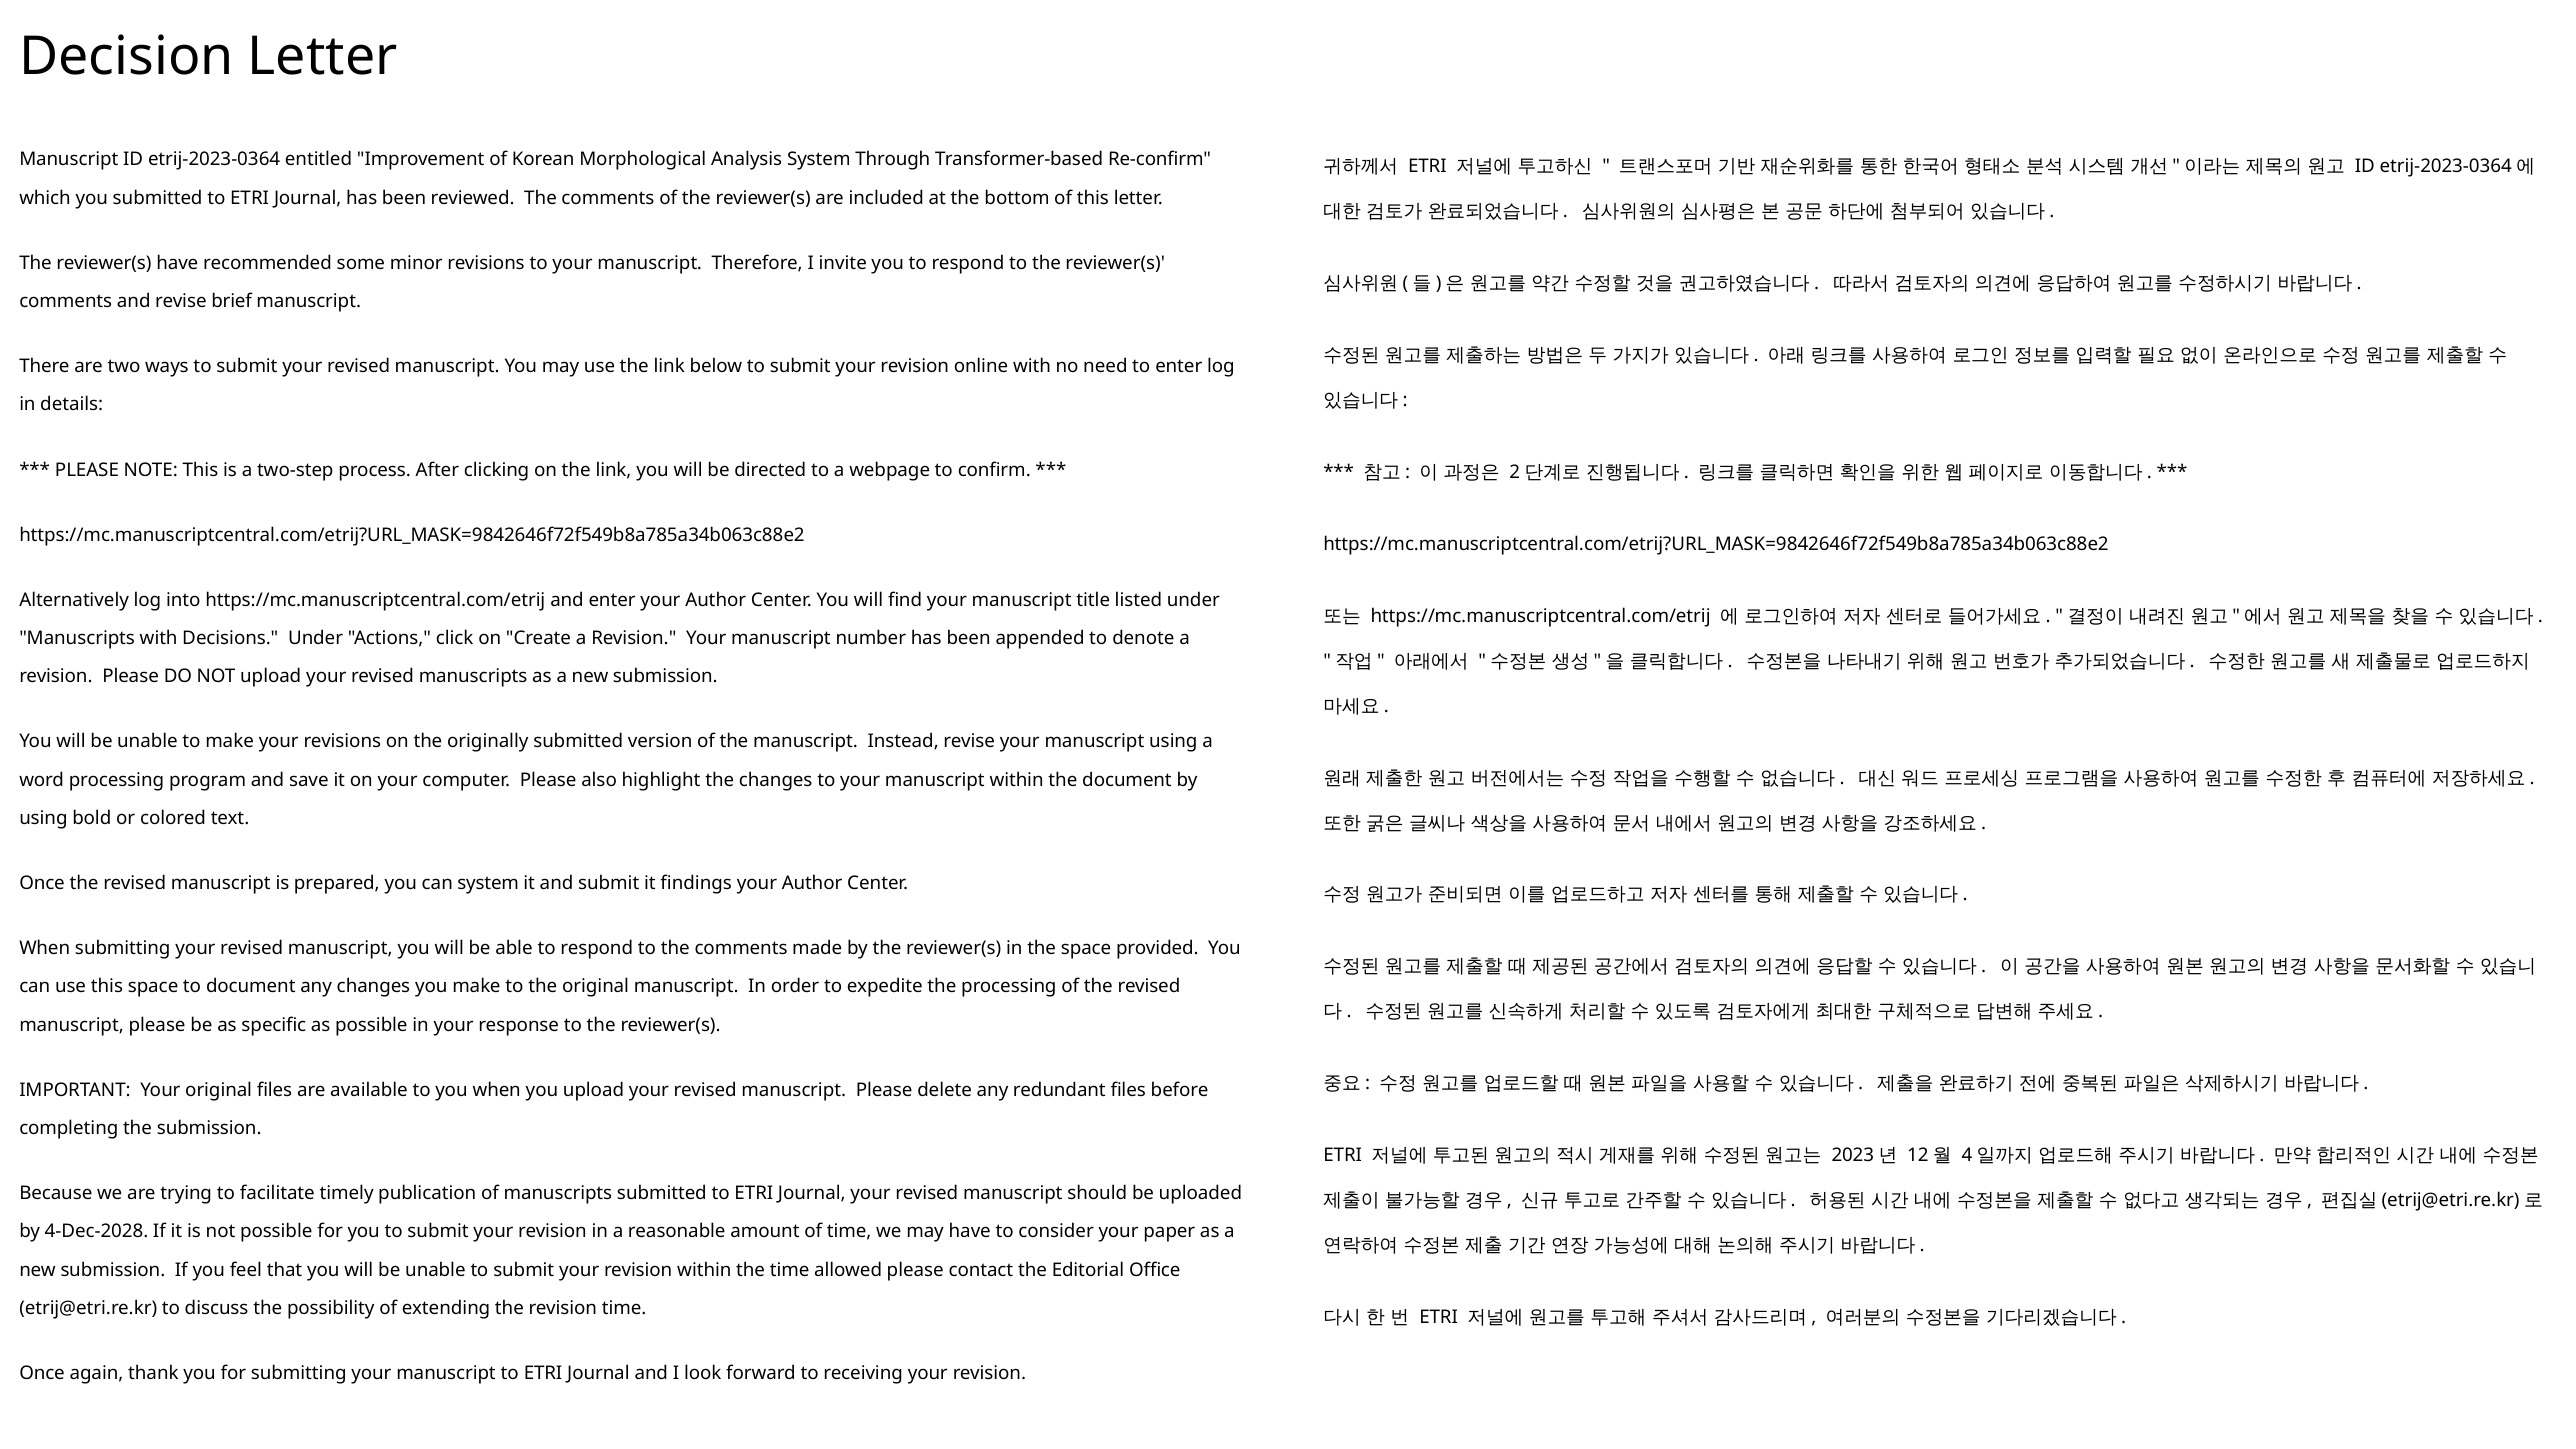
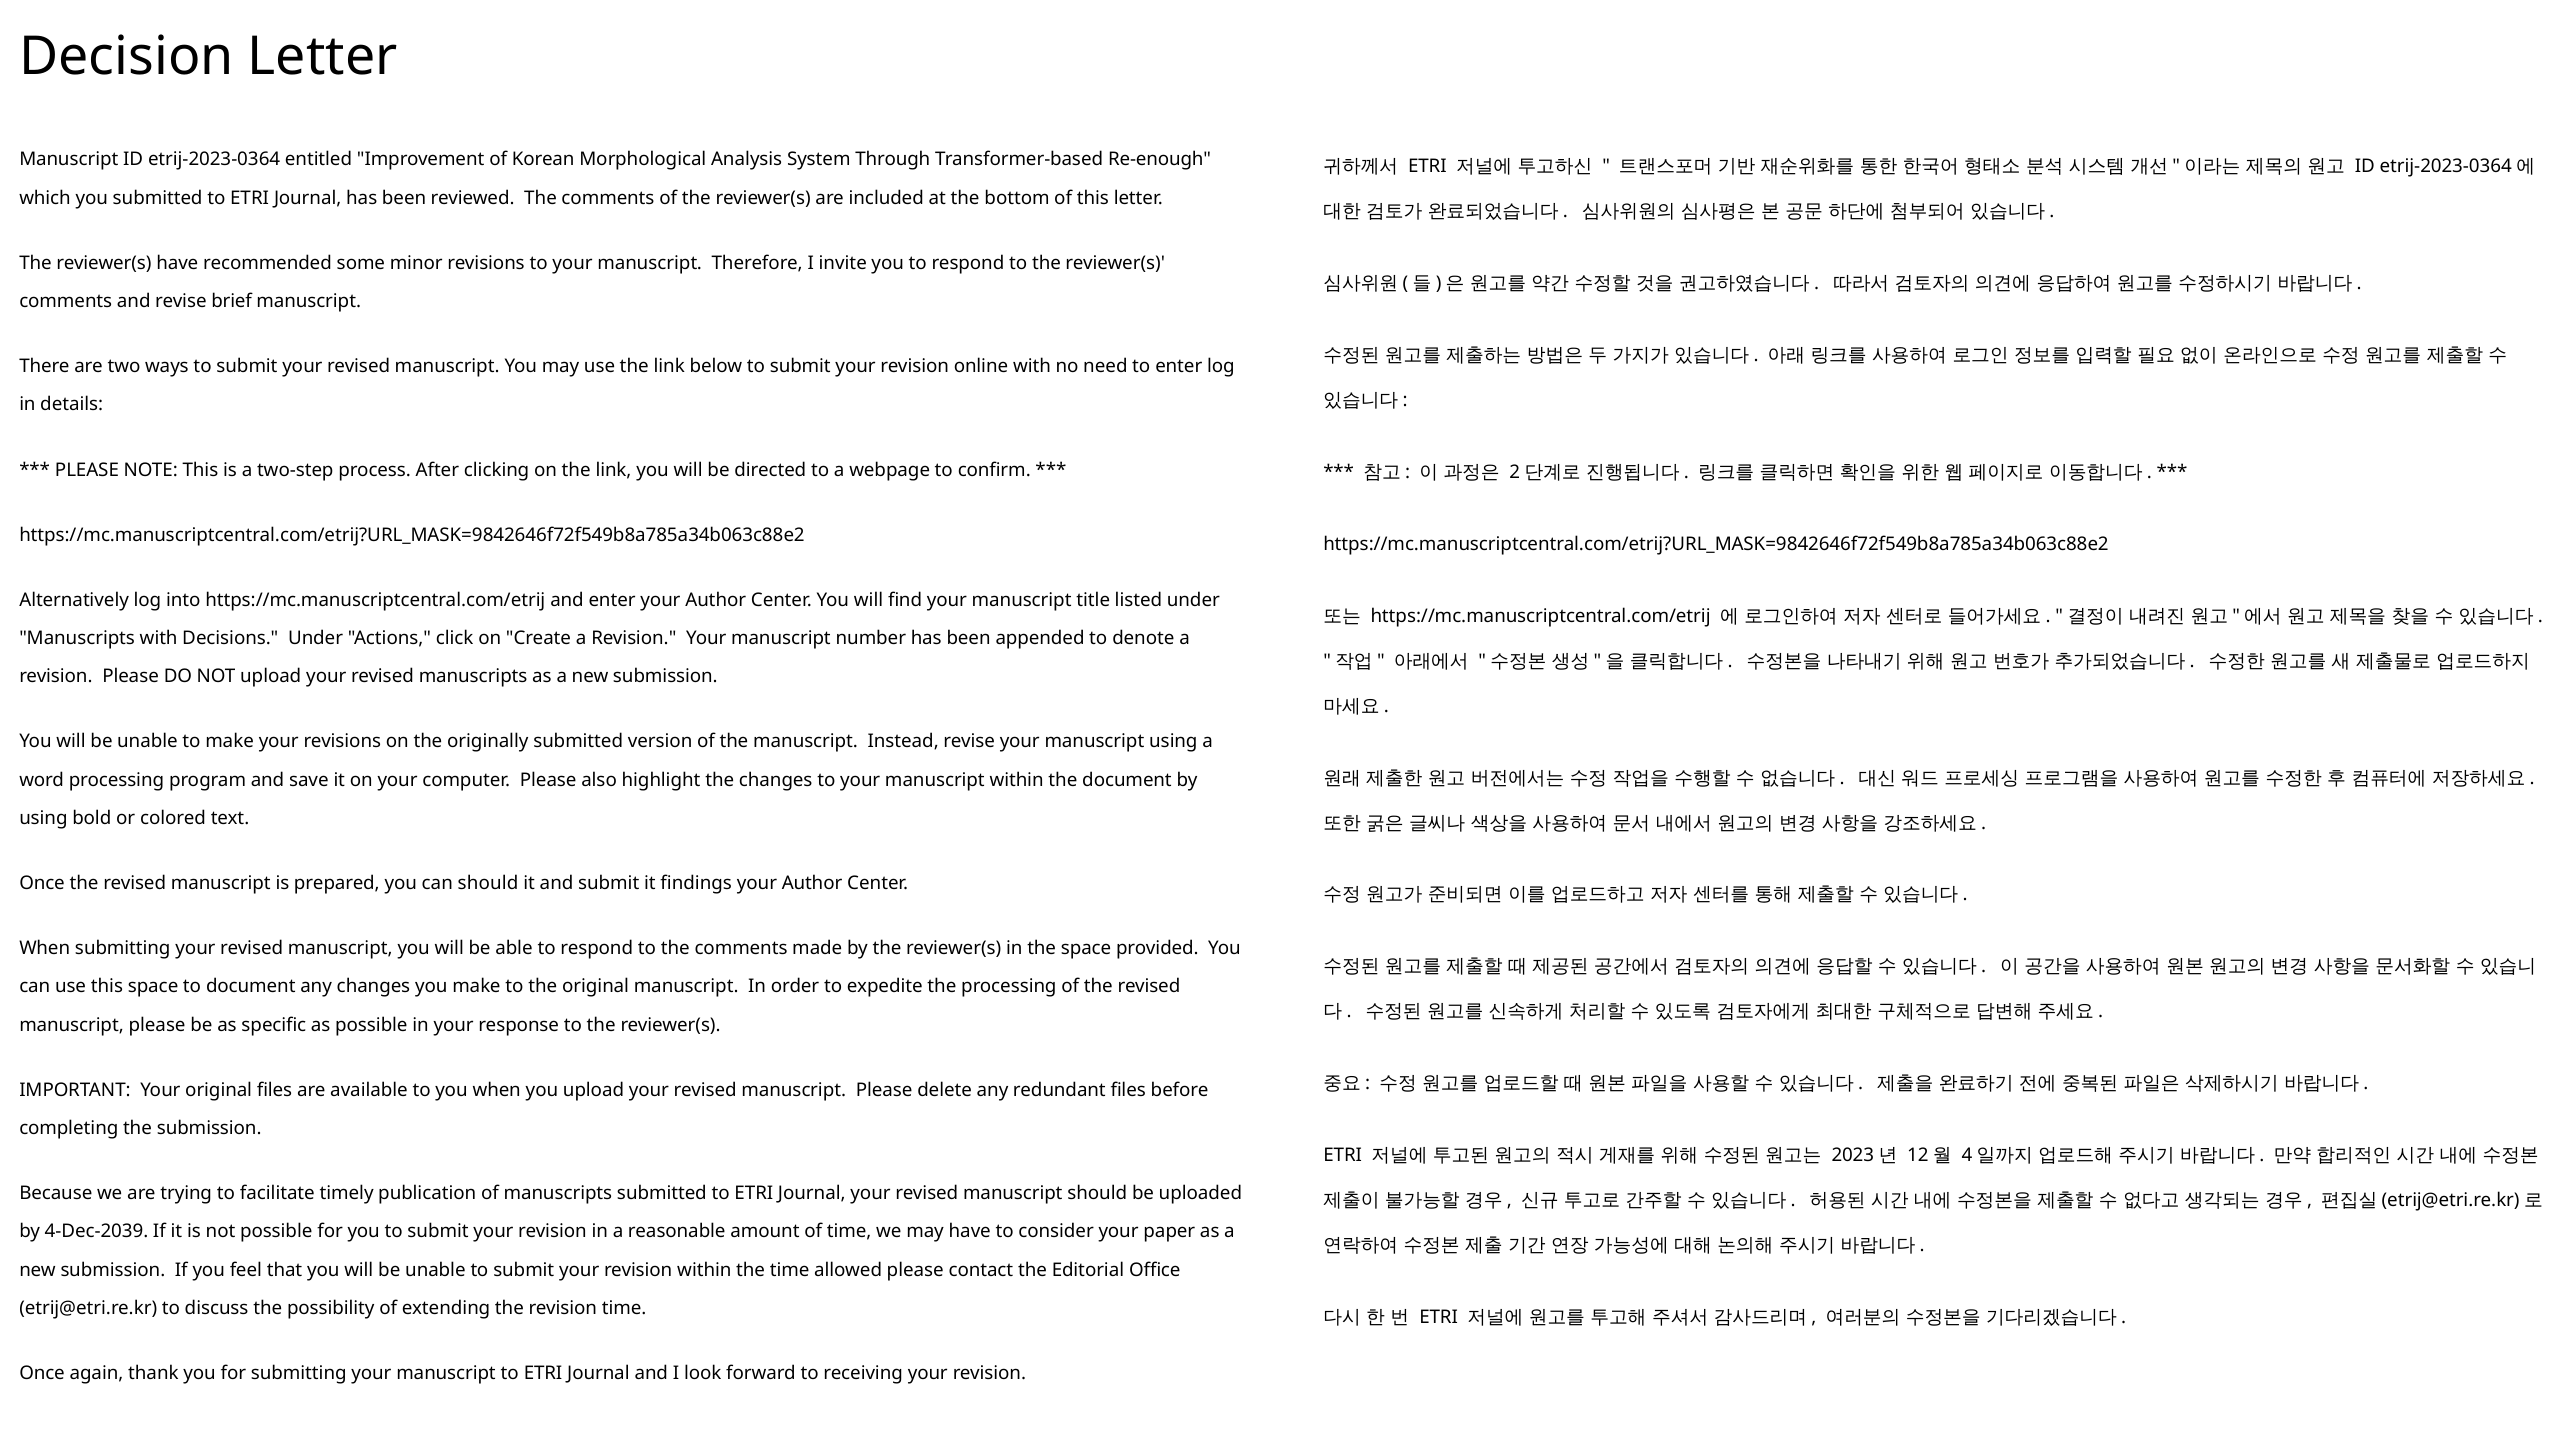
Re-confirm: Re-confirm -> Re-enough (1160, 160)
can system: system -> should (488, 883)
4-Dec-2028: 4-Dec-2028 -> 4-Dec-2039 (97, 1232)
